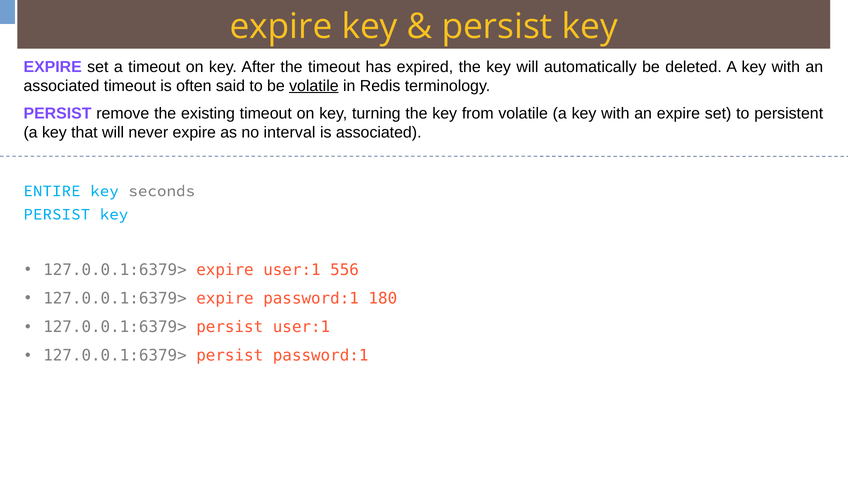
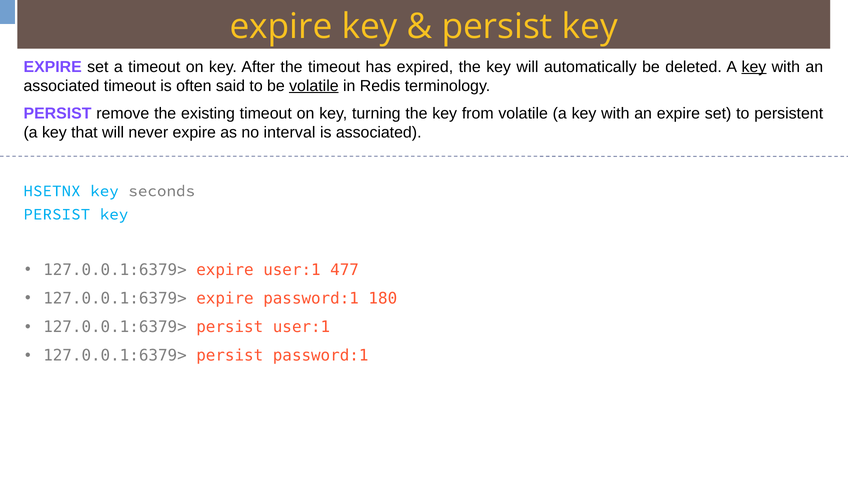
key underline: none -> present (754, 67)
ENTIRE: ENTIRE -> HSETNX (52, 191)
556: 556 -> 477 (345, 270)
